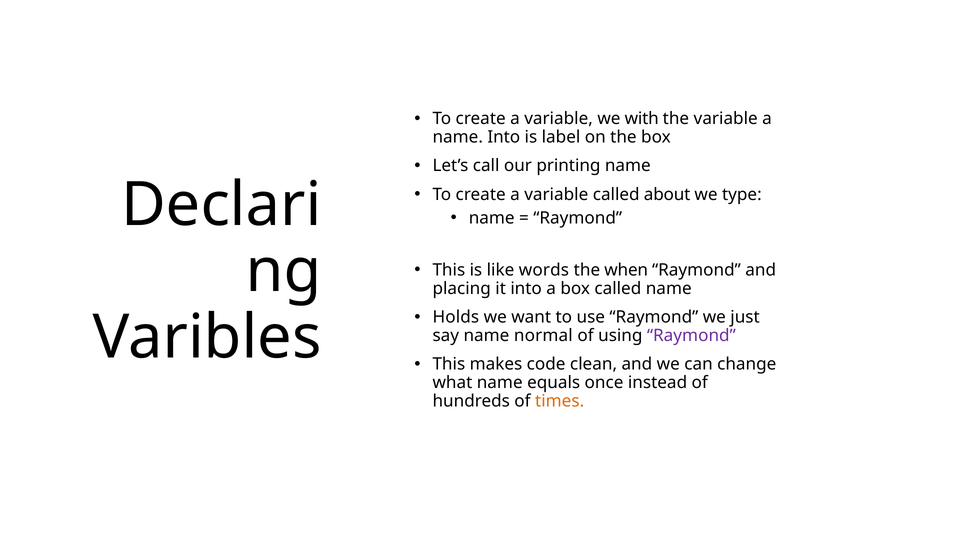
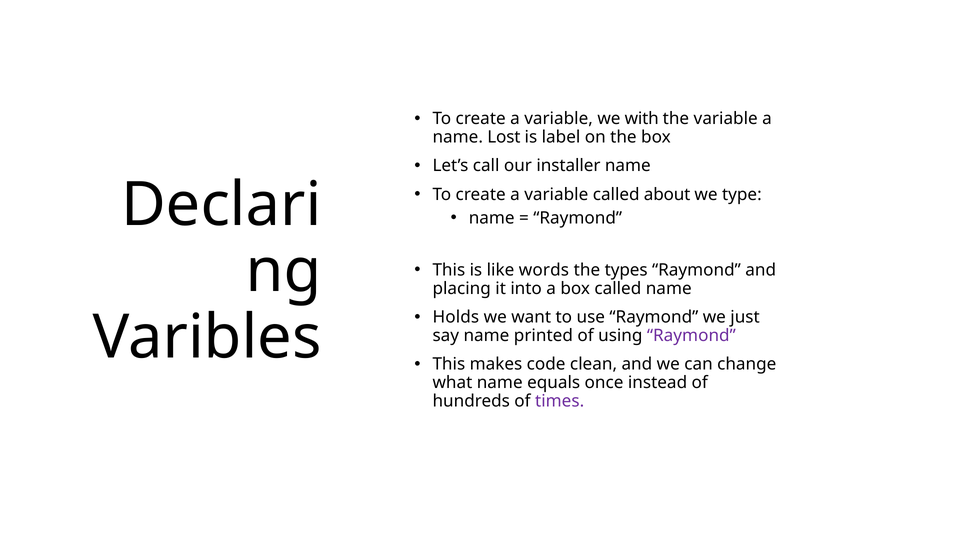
name Into: Into -> Lost (504, 137)
printing: printing -> installer (568, 166)
when: when -> types (626, 270)
normal: normal -> printed (543, 336)
times colour: orange -> purple (560, 401)
